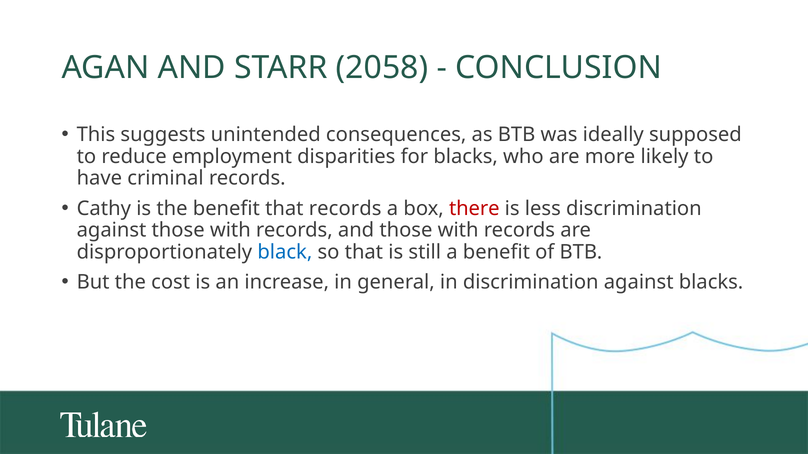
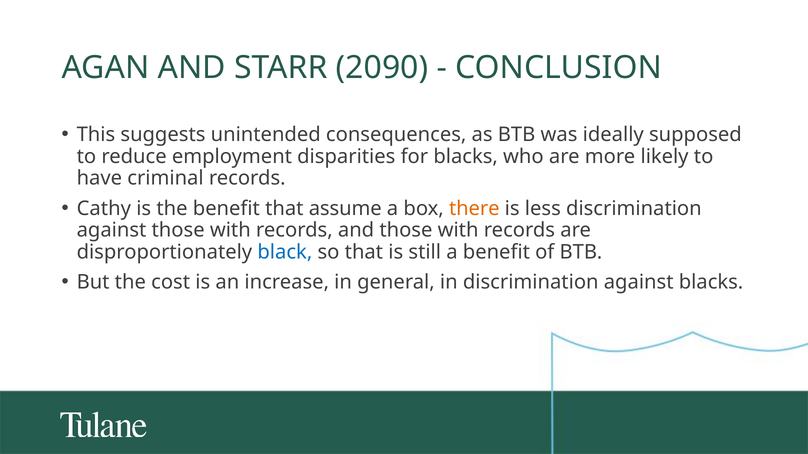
2058: 2058 -> 2090 (382, 68)
that records: records -> assume (345, 209)
there colour: red -> orange (474, 209)
